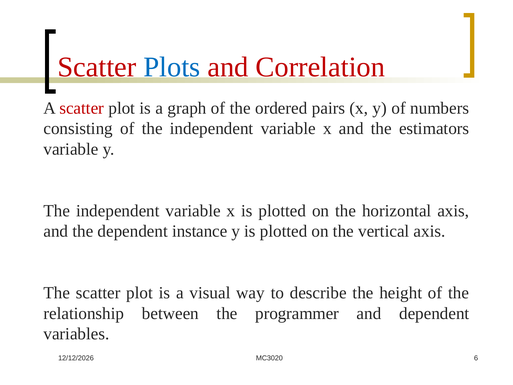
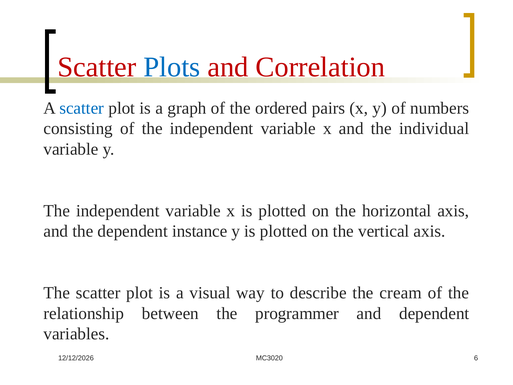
scatter colour: red -> blue (82, 108)
estimators: estimators -> individual (434, 129)
height: height -> cream (401, 293)
